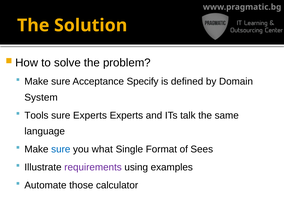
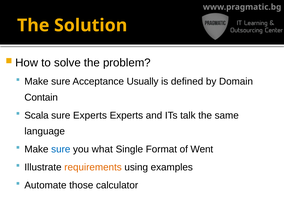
Specify: Specify -> Usually (143, 81)
System: System -> Contain (41, 97)
Tools: Tools -> Scala (36, 115)
Sees: Sees -> Went (202, 149)
requirements colour: purple -> orange (93, 167)
